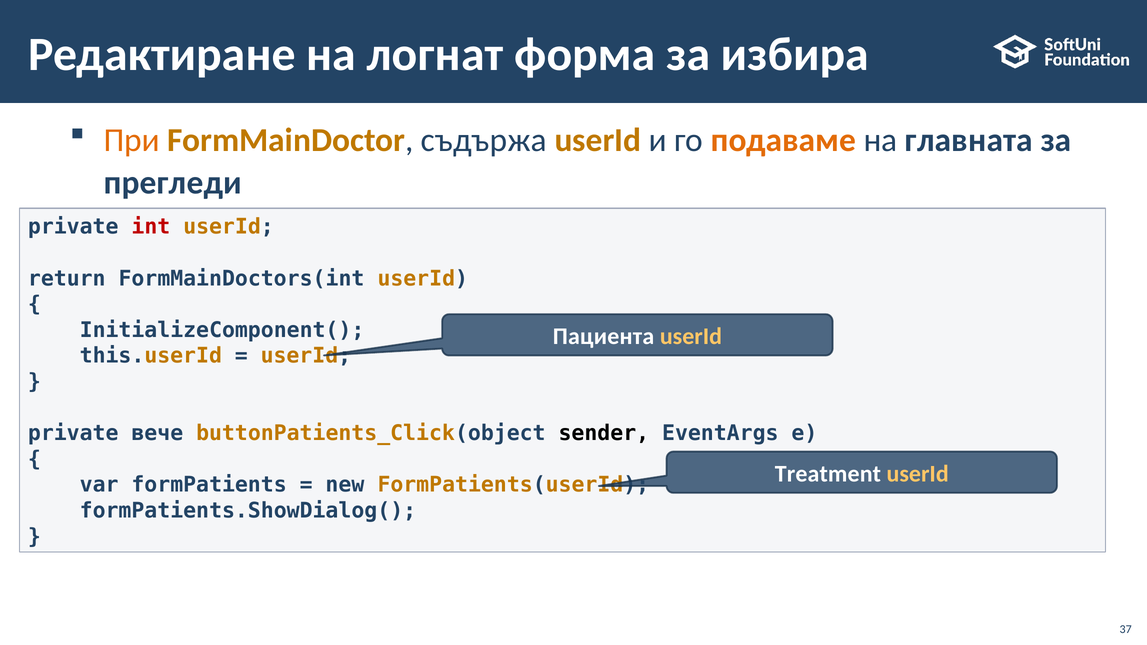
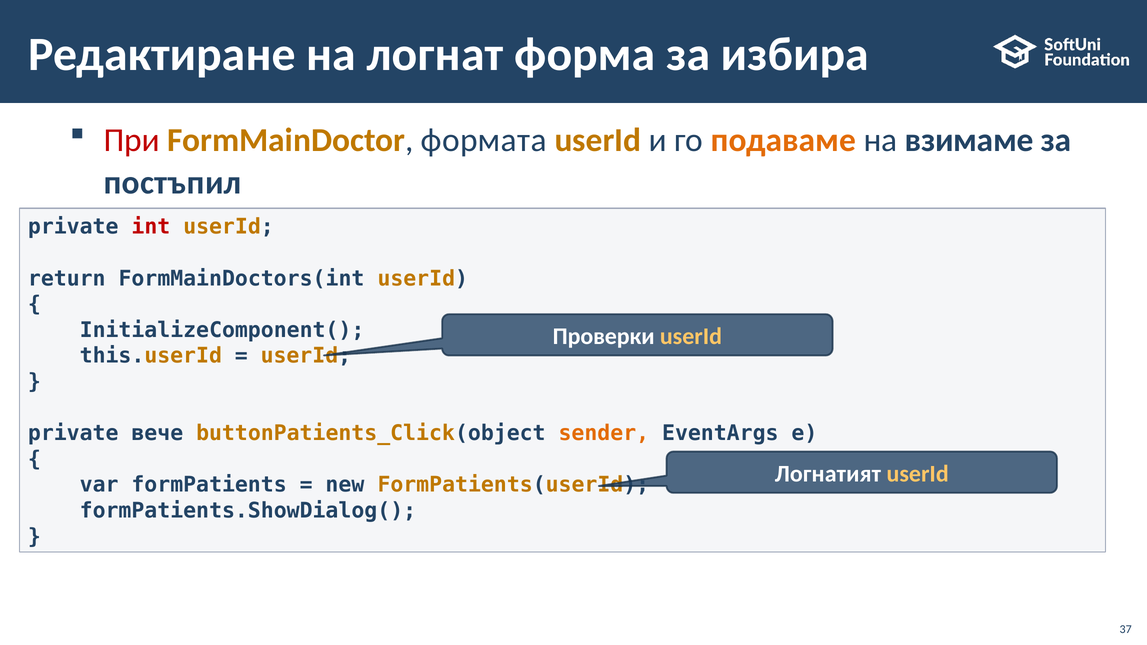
При colour: orange -> red (132, 140)
съдържа: съдържа -> формата (484, 140)
главната: главната -> взимаме (969, 140)
прегледи: прегледи -> постъпил (173, 183)
Пациента: Пациента -> Проверки (604, 337)
sender colour: black -> orange (604, 433)
Treatment: Treatment -> Логнатият (828, 474)
